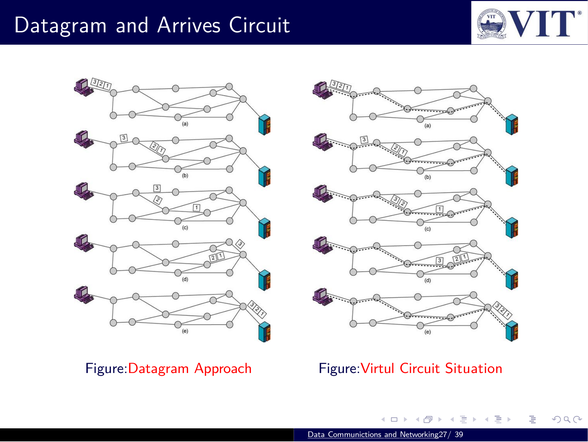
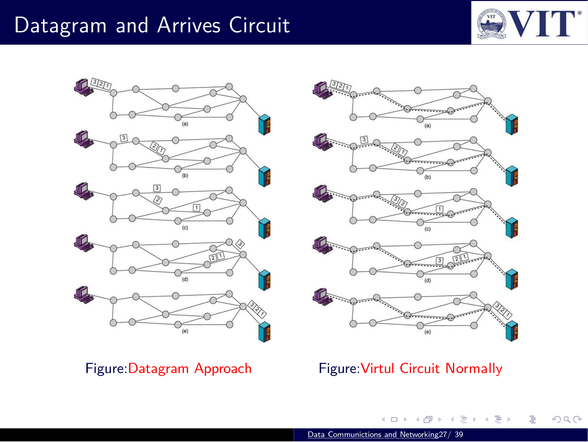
Situation: Situation -> Normally (474, 368)
